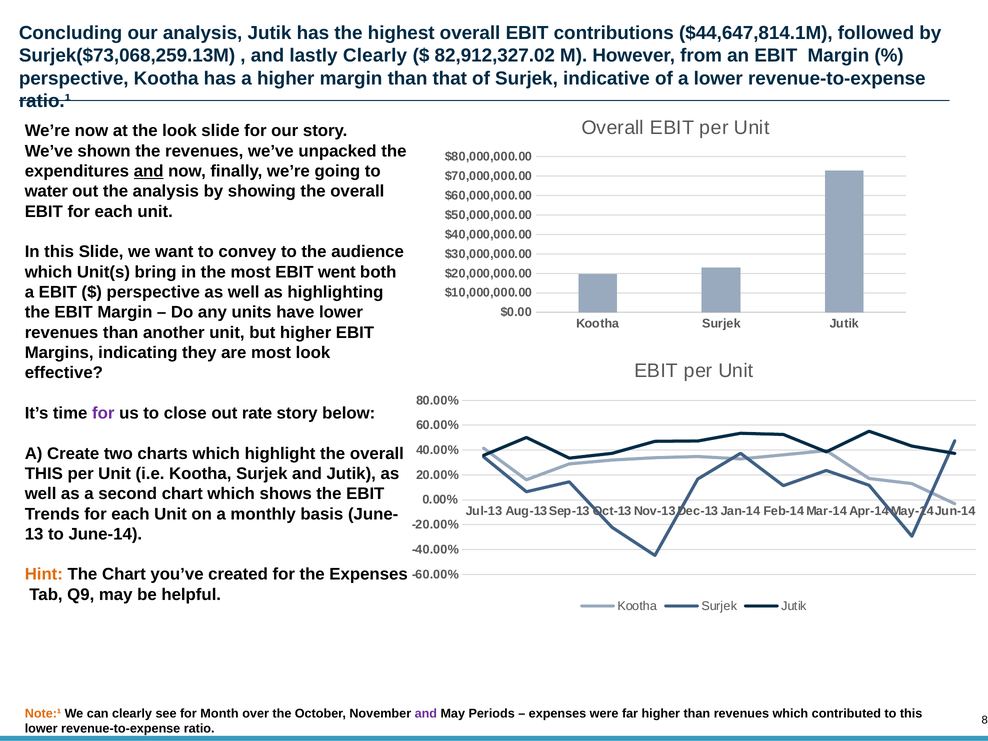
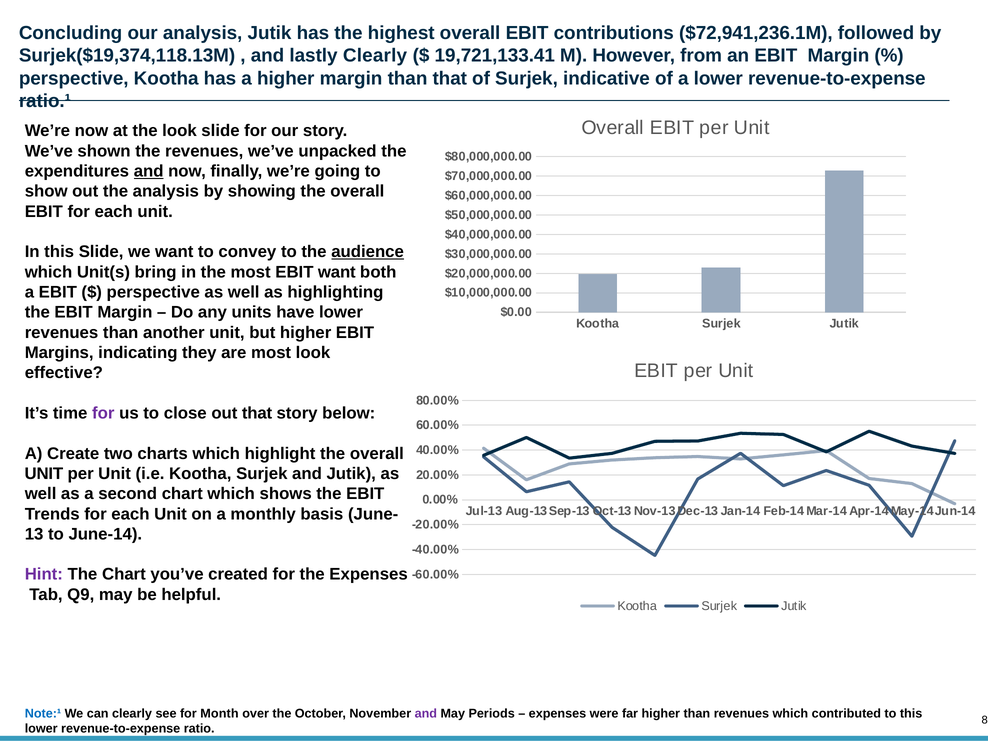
$44,647,814.1M: $44,647,814.1M -> $72,941,236.1M (756, 33)
Surjek($73,068,259.13M: Surjek($73,068,259.13M -> Surjek($19,374,118.13M (127, 56)
82,912,327.02: 82,912,327.02 -> 19,721,133.41 (495, 56)
water: water -> show (46, 191)
audience underline: none -> present (368, 252)
EBIT went: went -> want (337, 272)
out rate: rate -> that (257, 413)
THIS: THIS -> UNIT (44, 474)
Hint colour: orange -> purple (44, 574)
Note:¹ colour: orange -> blue (43, 714)
